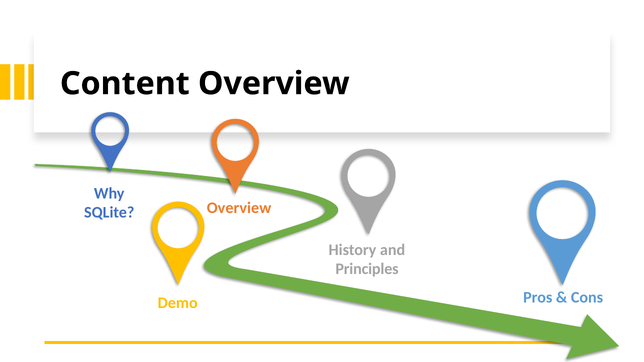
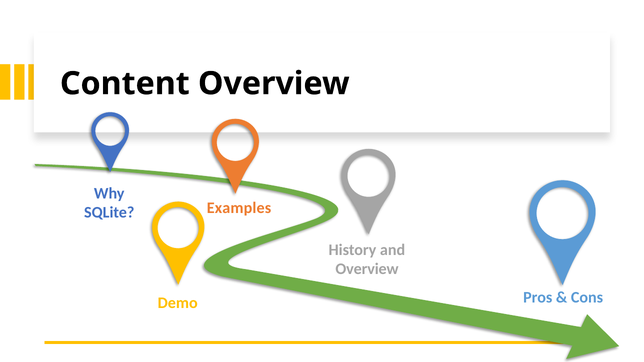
Overview: Overview -> Examples (239, 208)
Principles: Principles -> Overview (367, 269)
